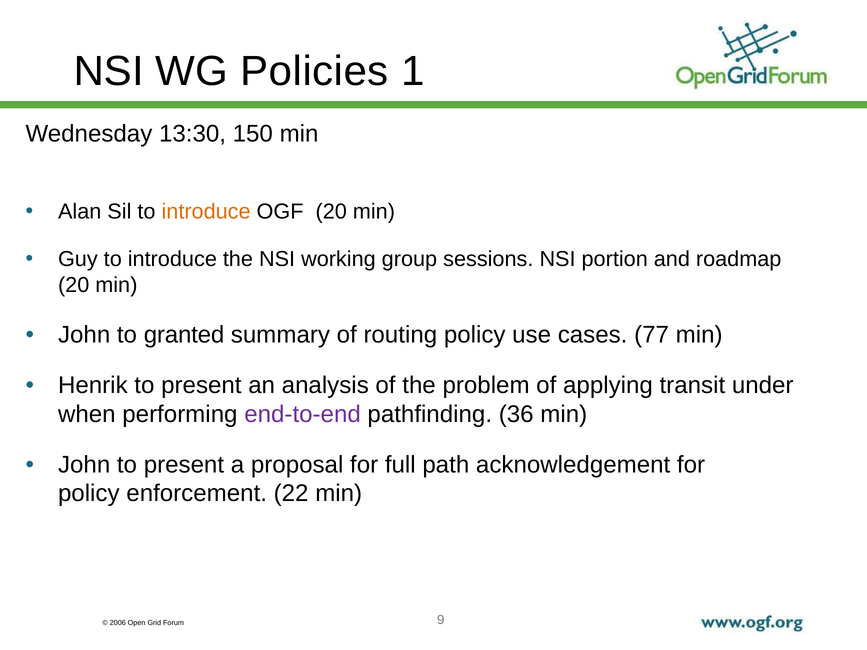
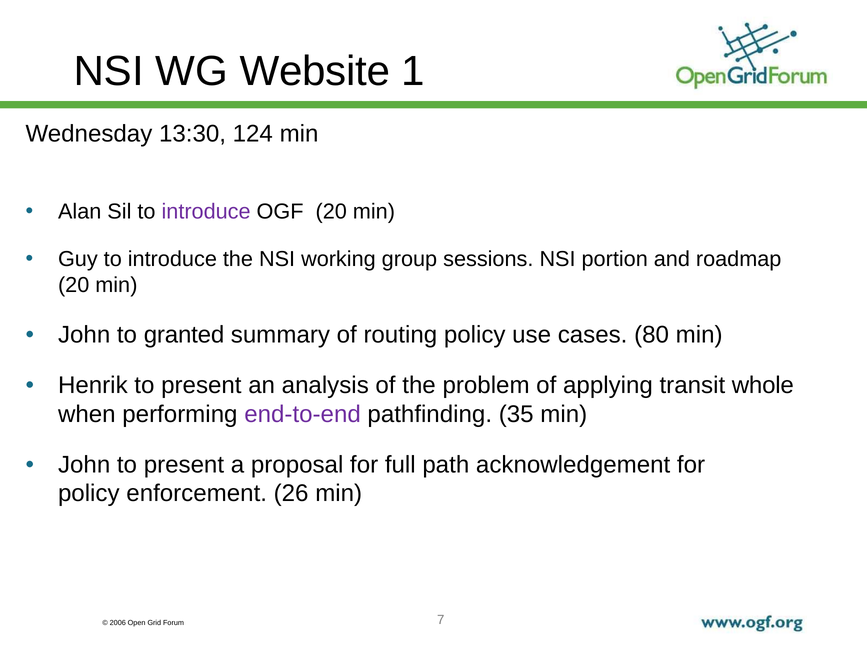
Policies: Policies -> Website (315, 72)
150: 150 -> 124 (253, 134)
introduce colour: orange -> purple (206, 212)
77: 77 -> 80 (652, 335)
under: under -> whole (763, 385)
36: 36 -> 35 (516, 414)
22: 22 -> 26 (291, 494)
9: 9 -> 7 (441, 620)
